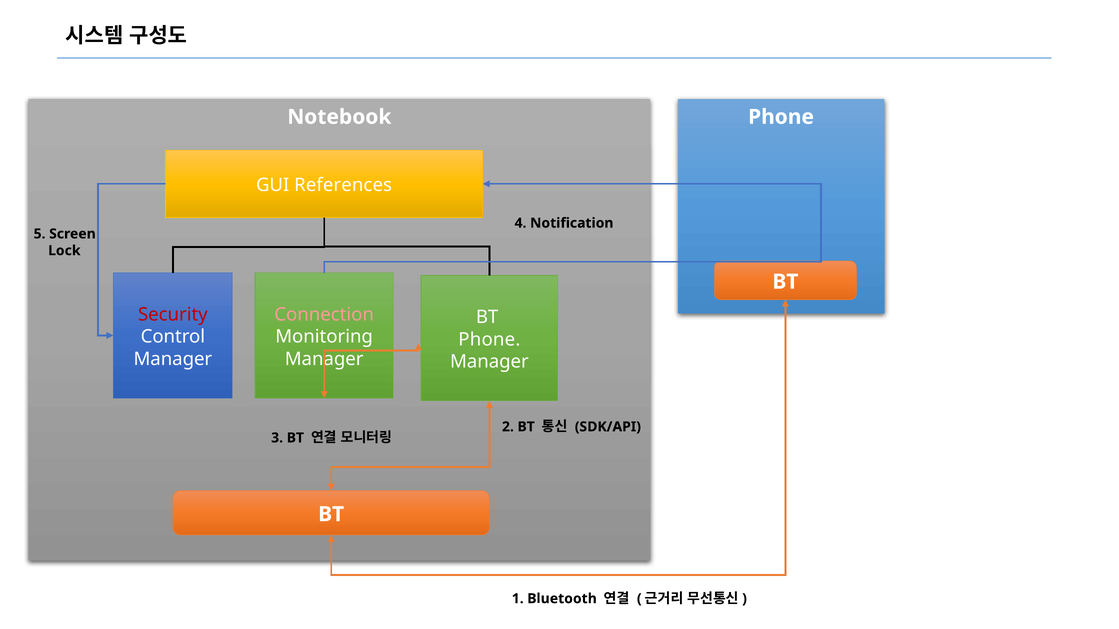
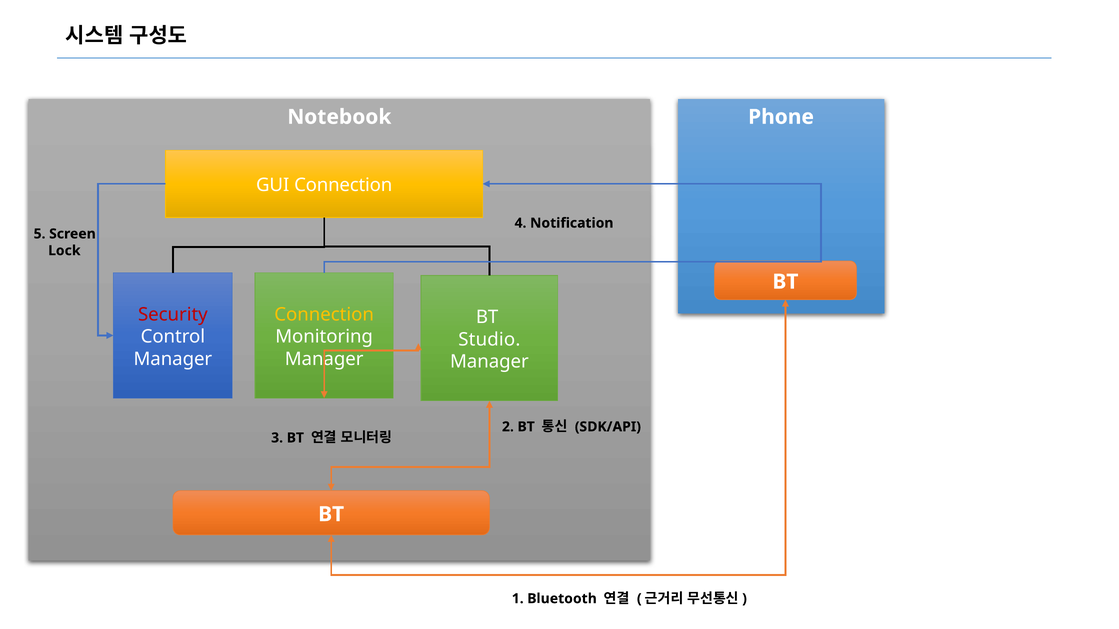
GUI References: References -> Connection (343, 185)
Connection colour: pink -> yellow (324, 315)
Phone: Phone -> Studio (489, 340)
